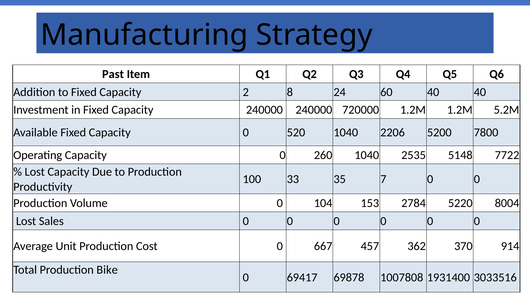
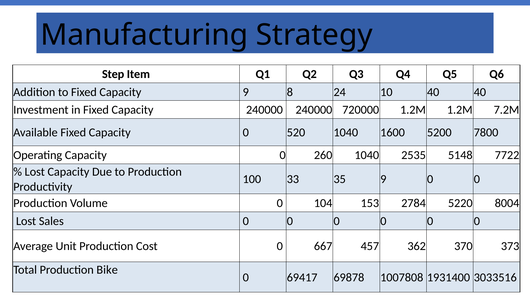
Past: Past -> Step (113, 74)
Capacity 2: 2 -> 9 (246, 92)
60: 60 -> 10 (386, 92)
5.2M: 5.2M -> 7.2M (507, 110)
2206: 2206 -> 1600 (393, 133)
35 7: 7 -> 9 (383, 179)
914: 914 -> 373 (510, 246)
